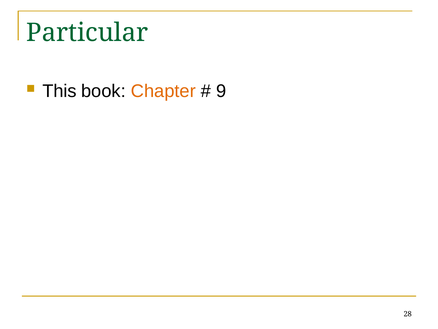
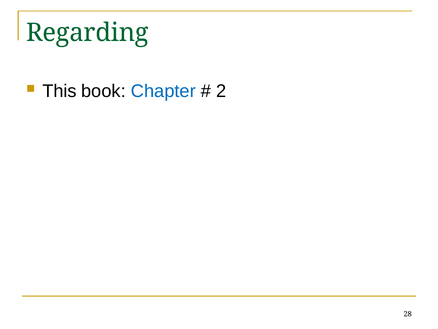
Particular: Particular -> Regarding (87, 33)
Chapter colour: orange -> blue (163, 91)
9: 9 -> 2 (221, 91)
